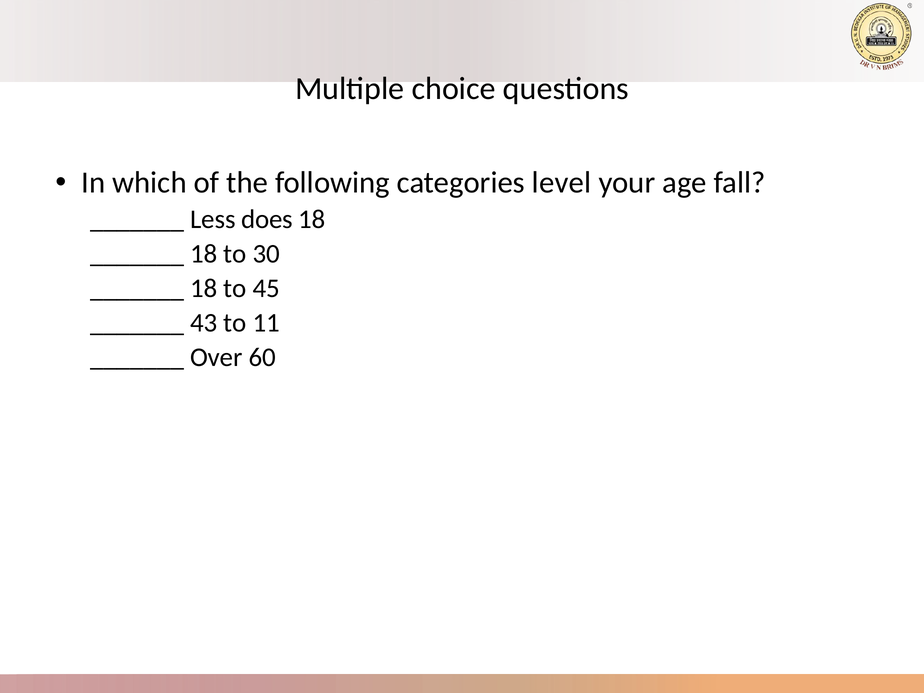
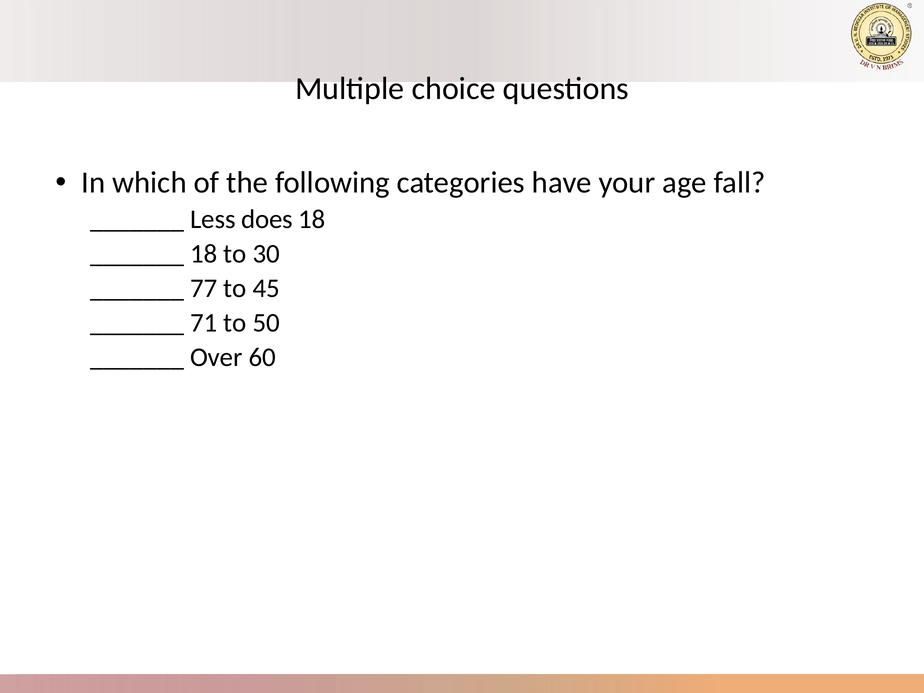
level: level -> have (562, 183)
18: 18 -> 77 (204, 288)
43: 43 -> 71 (204, 323)
11: 11 -> 50 (266, 323)
